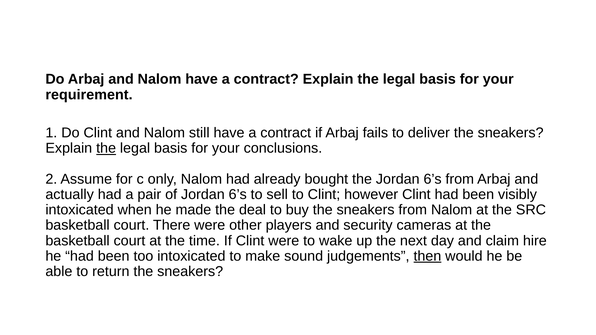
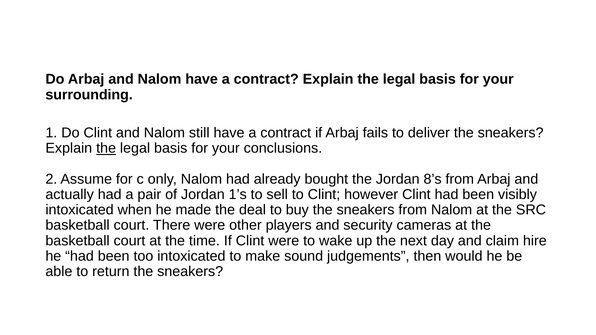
requirement: requirement -> surrounding (89, 95)
the Jordan 6’s: 6’s -> 8’s (433, 179)
of Jordan 6’s: 6’s -> 1’s (238, 195)
then underline: present -> none (427, 256)
